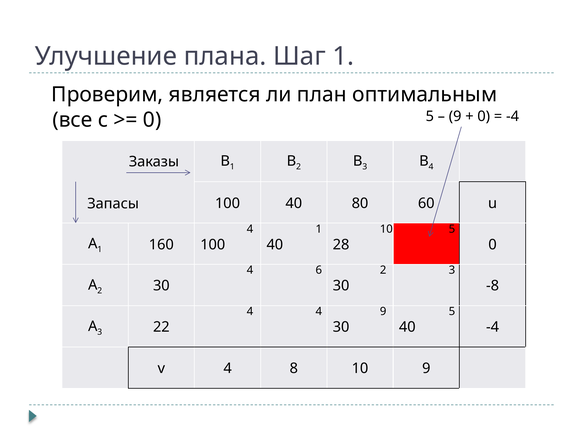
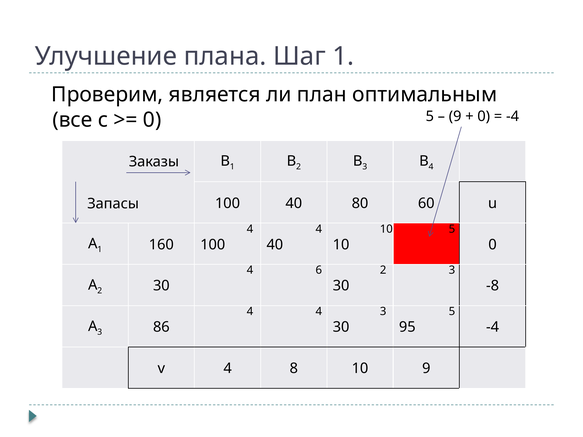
1: 1 -> 4 (319, 229)
40 28: 28 -> 10 (341, 245)
4 9: 9 -> 3 (383, 312)
22: 22 -> 86 (161, 327)
30 40: 40 -> 95 (407, 327)
